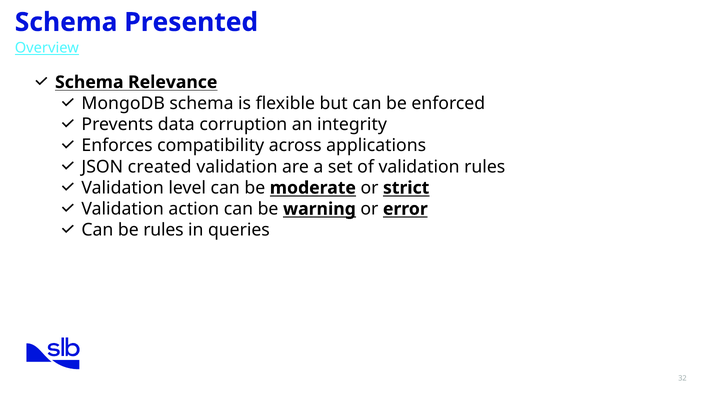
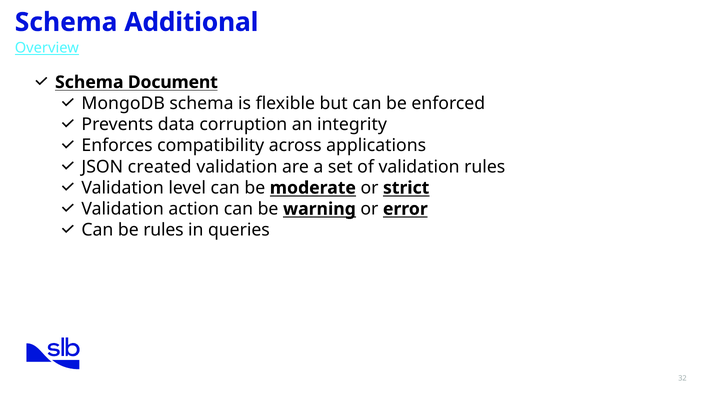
Presented: Presented -> Additional (191, 22)
Relevance: Relevance -> Document (173, 82)
